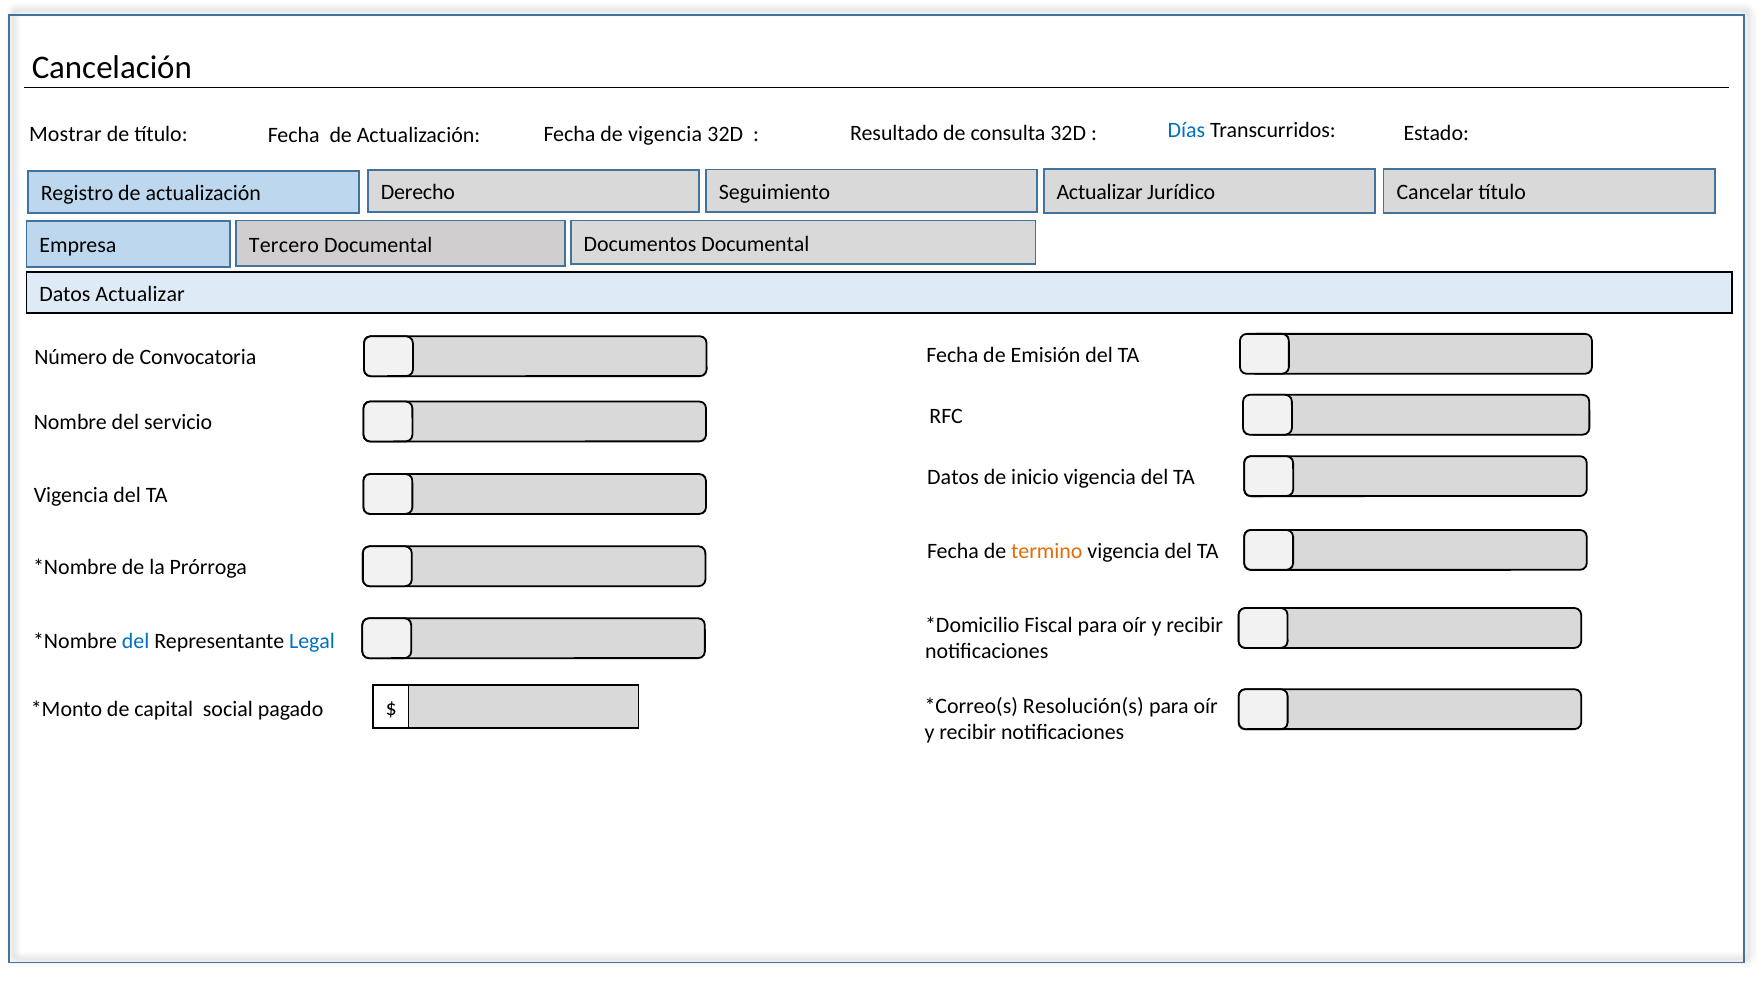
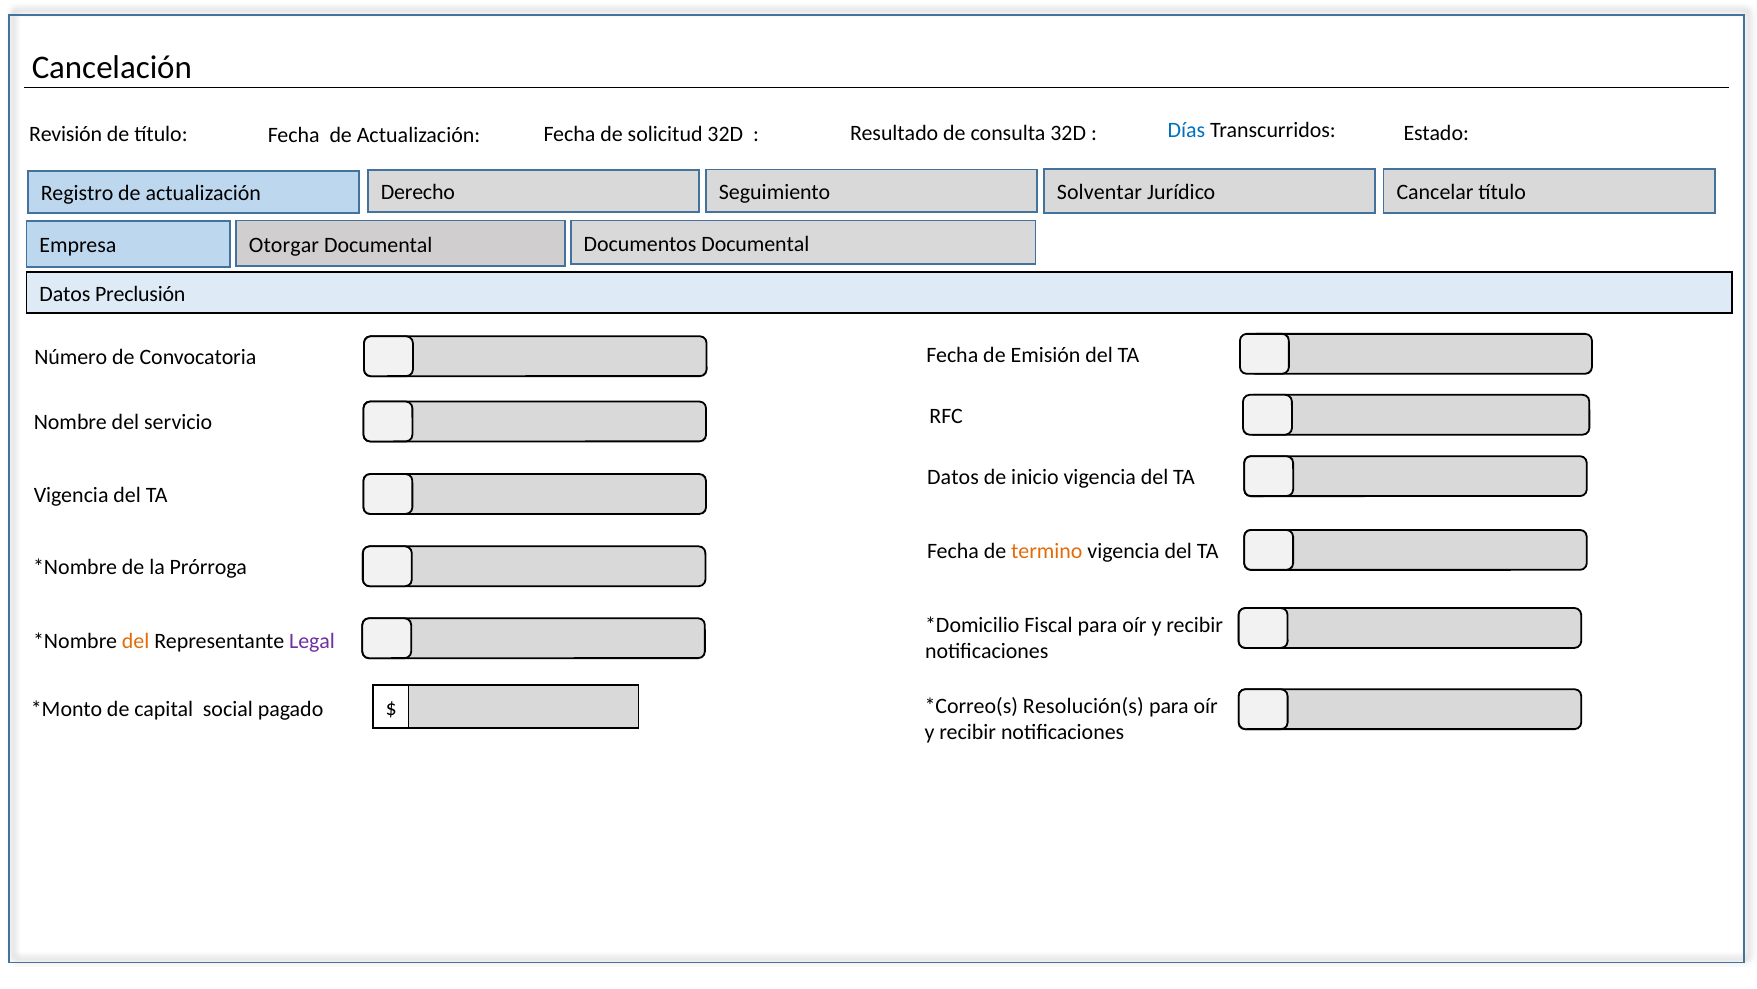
Mostrar: Mostrar -> Revisión (66, 134)
de vigencia: vigencia -> solicitud (665, 134)
Actualizar: Actualizar -> Solventar (1099, 193)
Tercero: Tercero -> Otorgar (284, 245)
Datos Actualizar: Actualizar -> Preclusión (140, 294)
del colour: blue -> orange (136, 641)
Legal colour: blue -> purple (312, 641)
